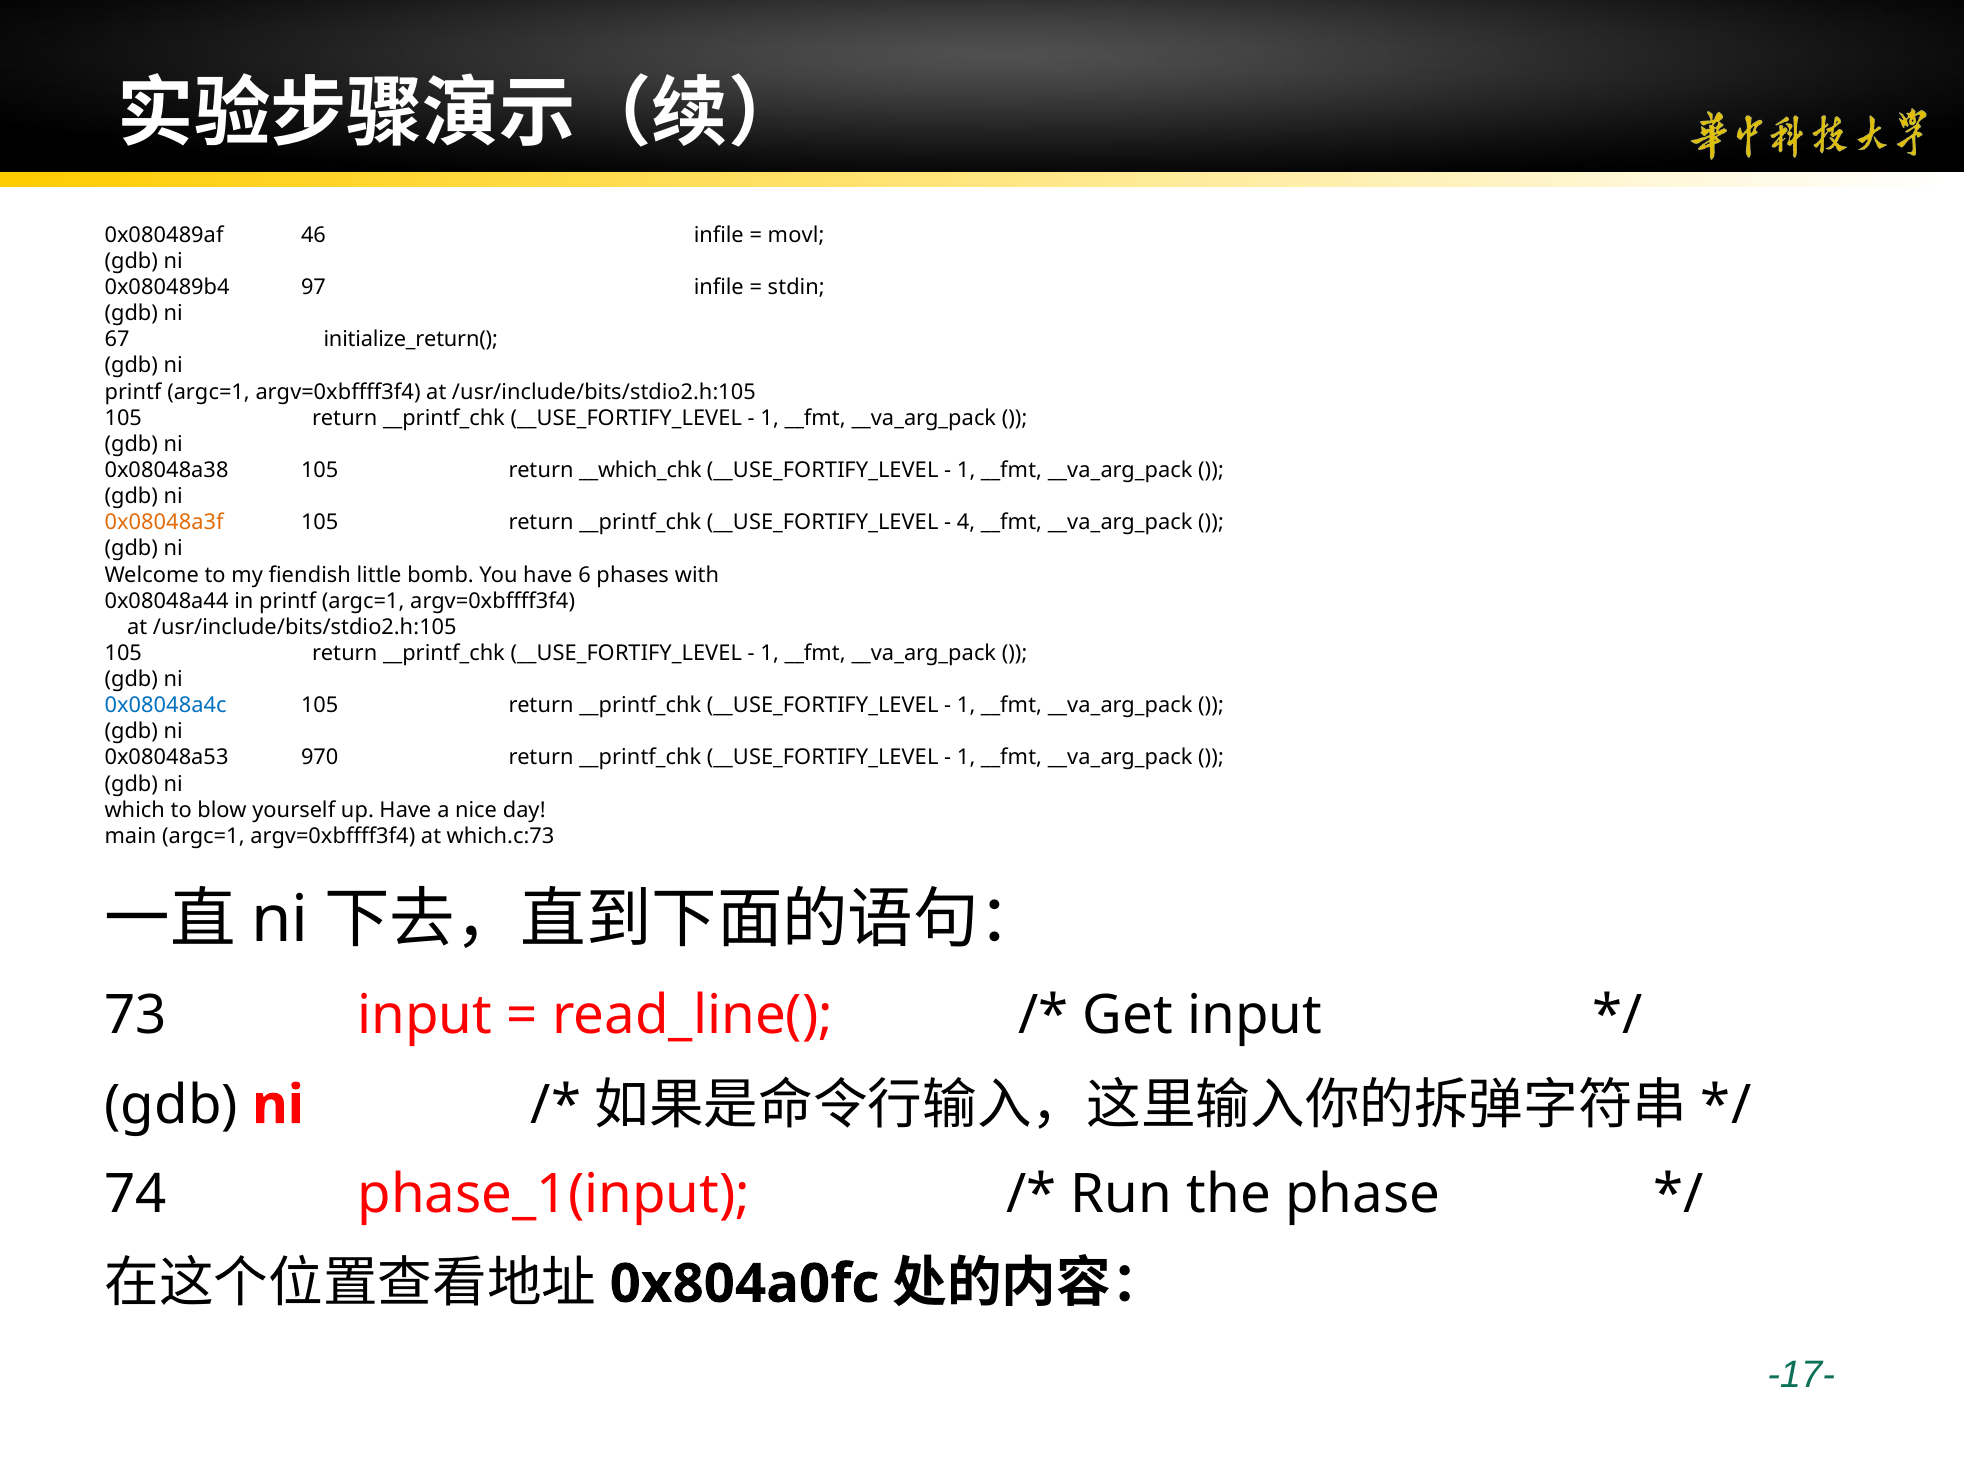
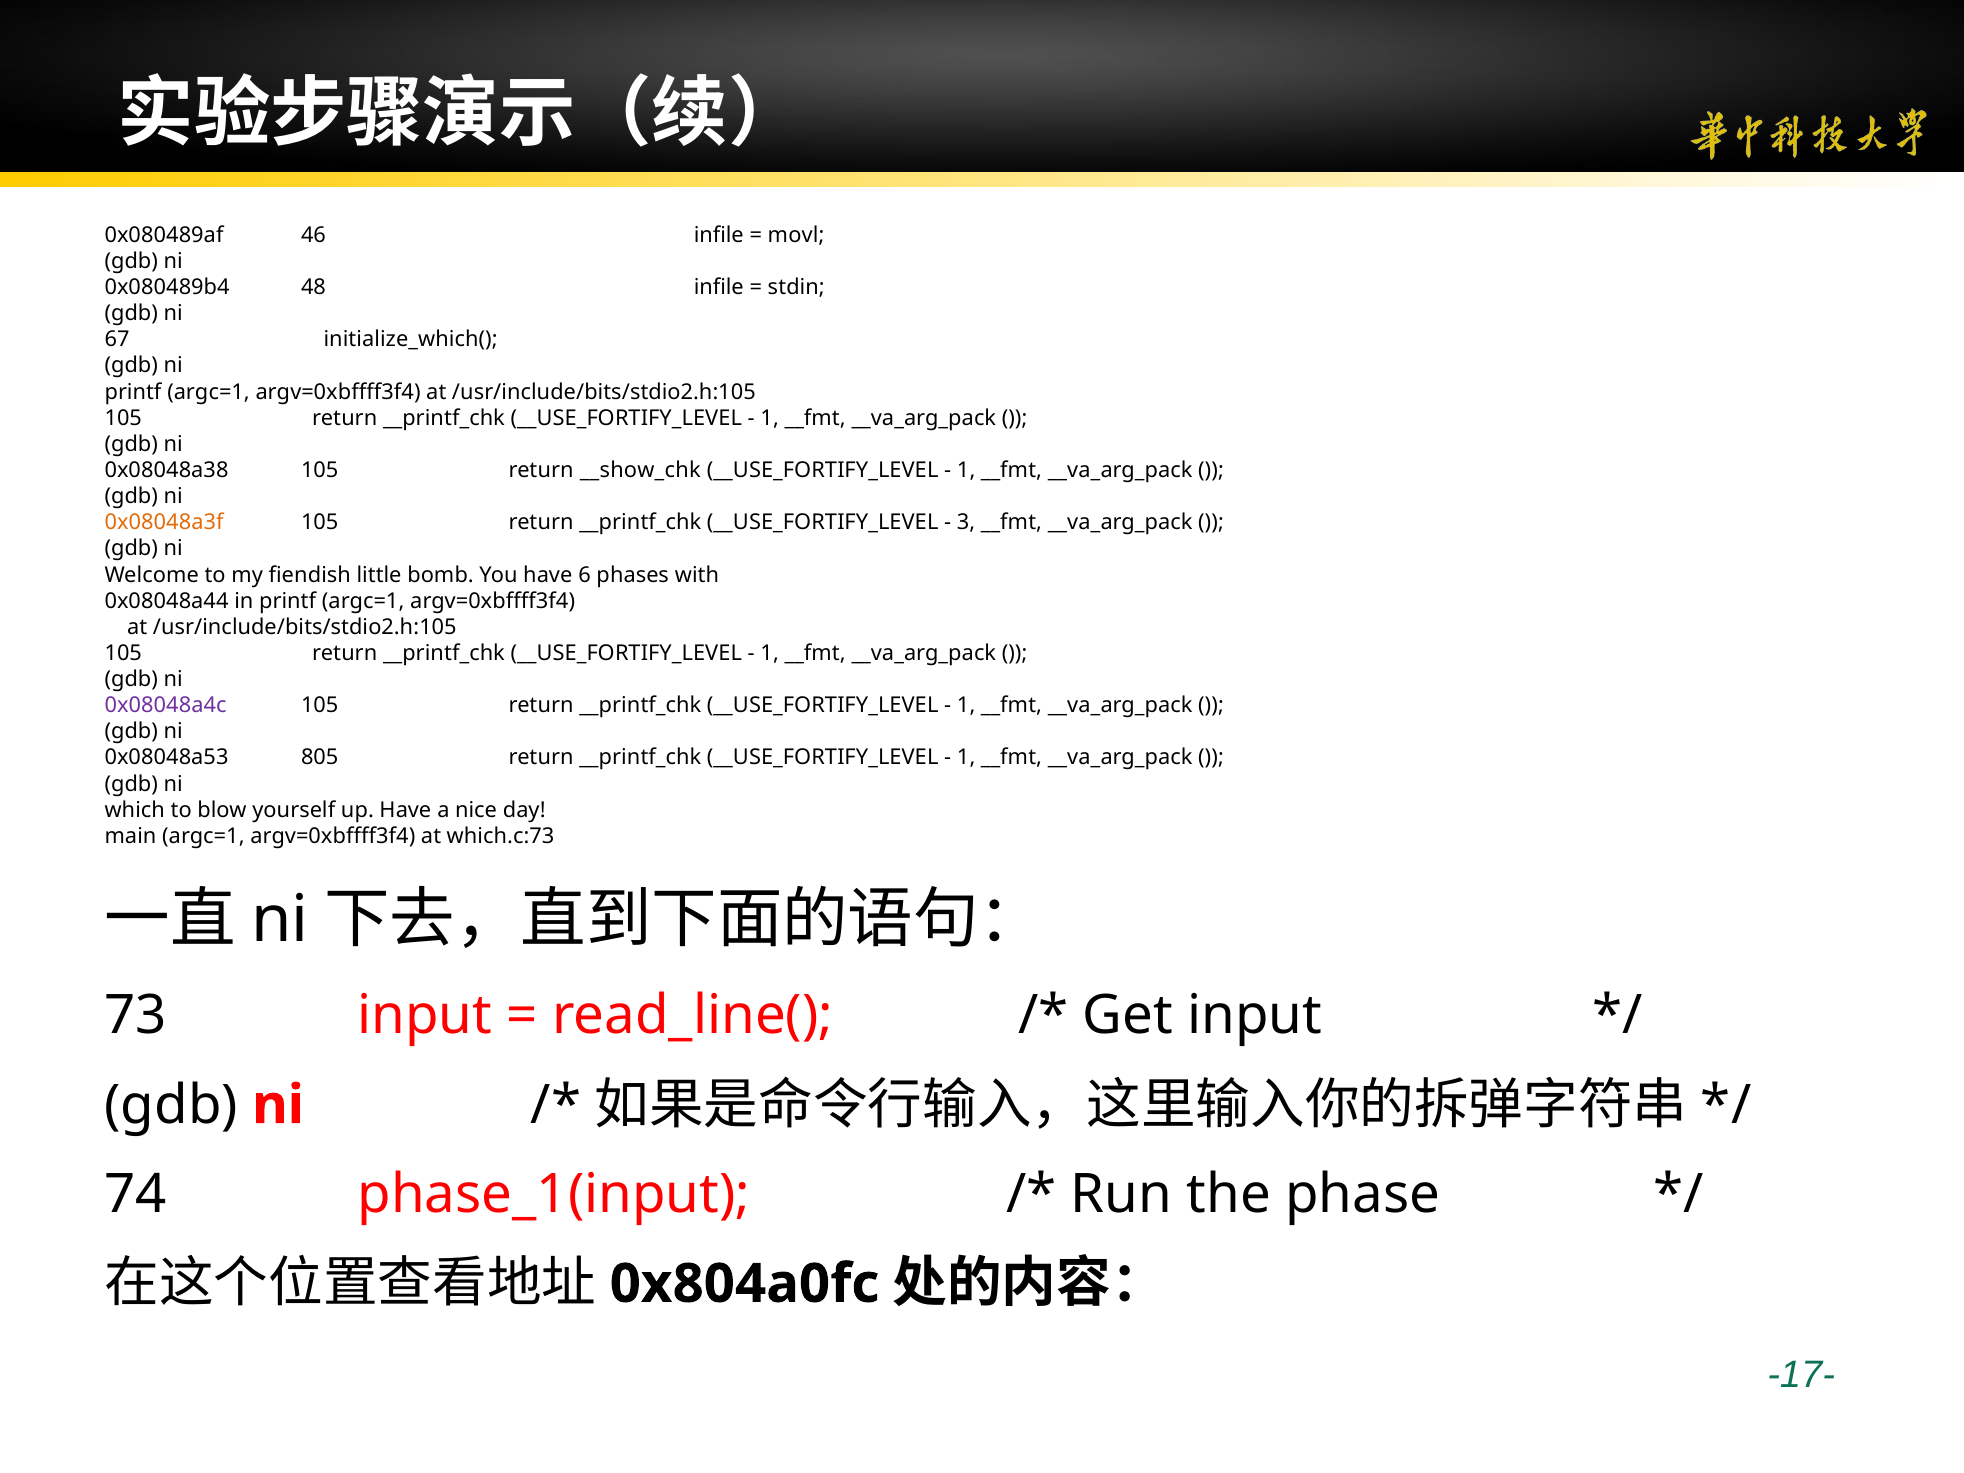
97: 97 -> 48 (313, 287)
initialize_return(: initialize_return( -> initialize_which( (411, 340)
__which_chk: __which_chk -> __show_chk (640, 470)
4: 4 -> 3 (966, 523)
0x08048a4c colour: blue -> purple (166, 705)
970: 970 -> 805 (320, 758)
